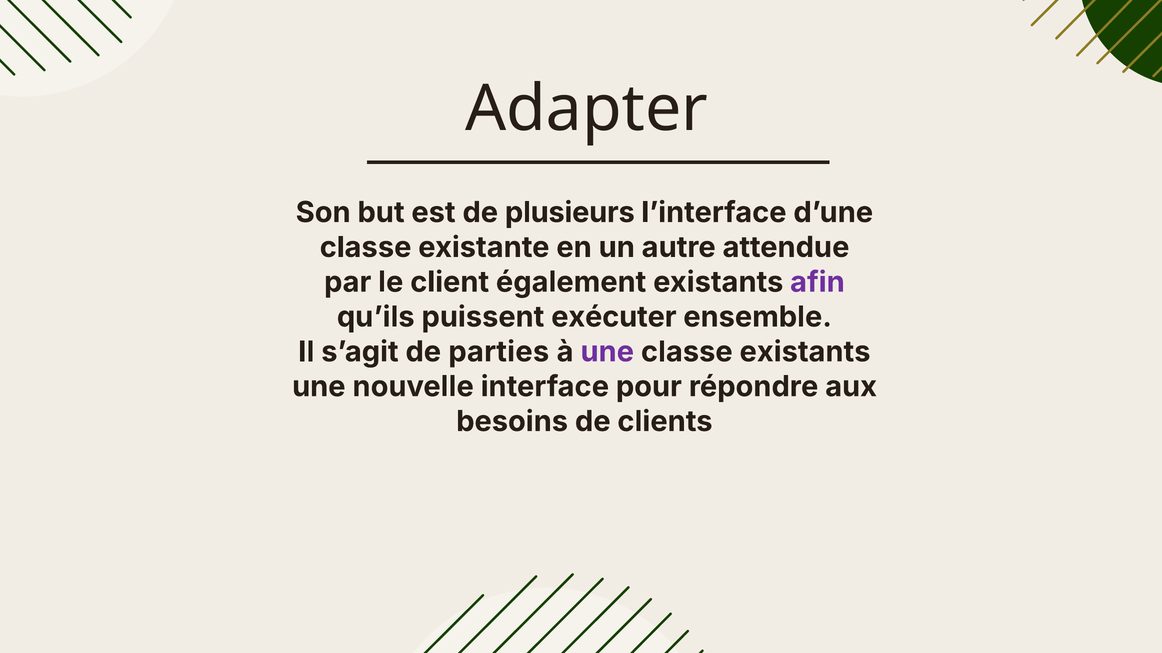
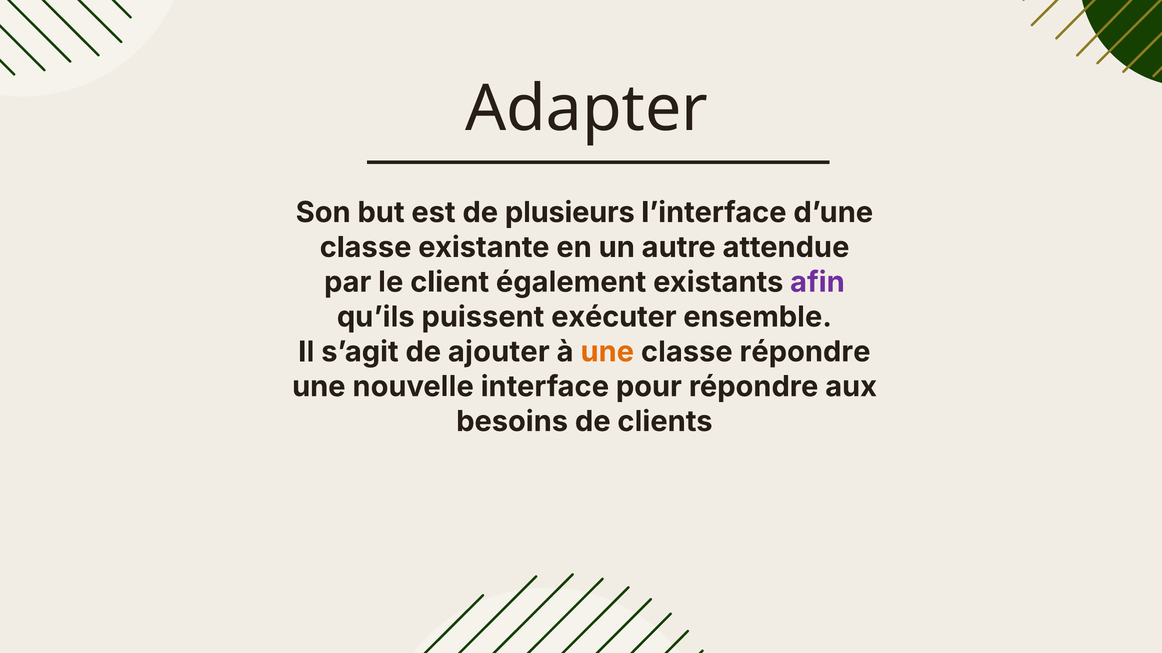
parties: parties -> ajouter (499, 352)
une colour: purple -> orange (607, 352)
classe existants: existants -> répondre (805, 352)
